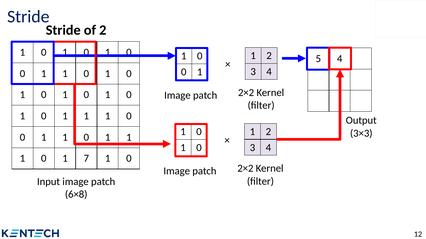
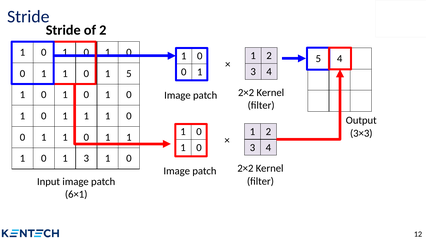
0: 0 -> 5 (129, 74)
1 7: 7 -> 3 (86, 159)
6×8: 6×8 -> 6×1 (76, 195)
